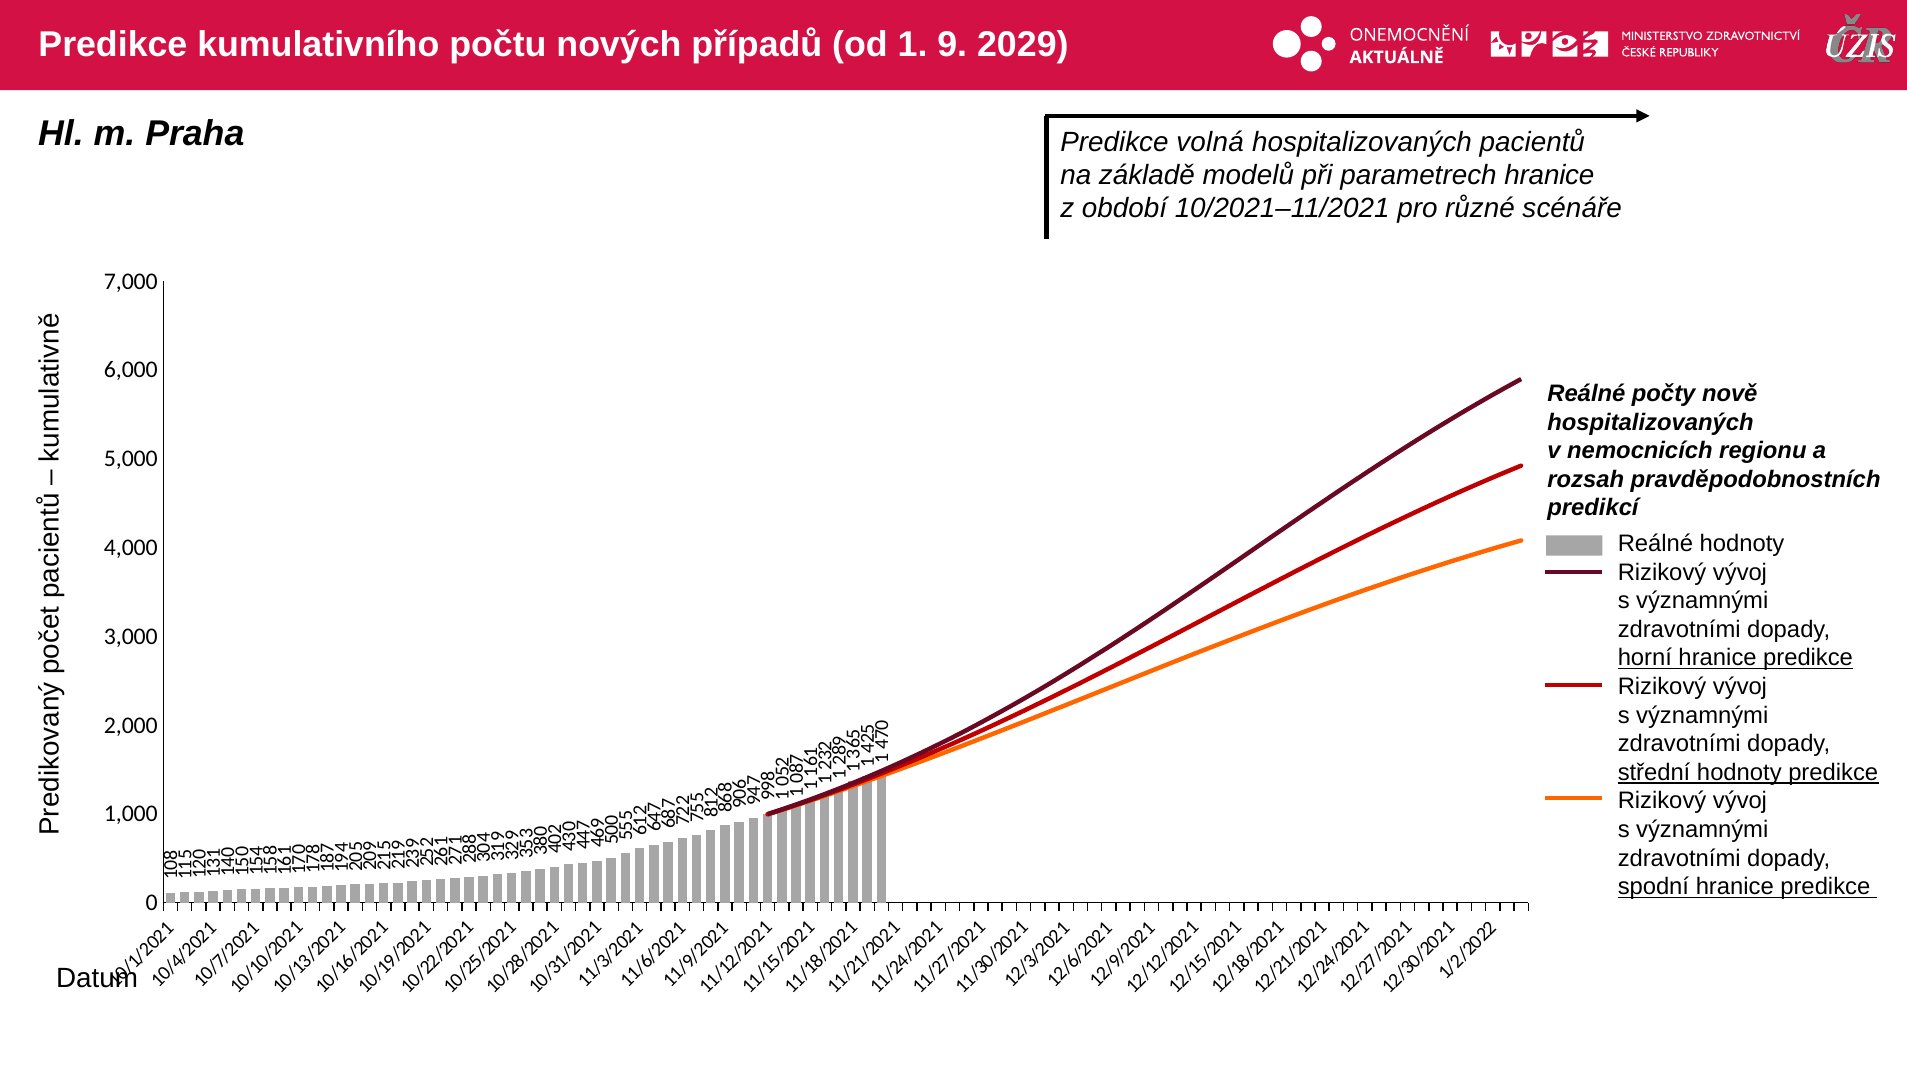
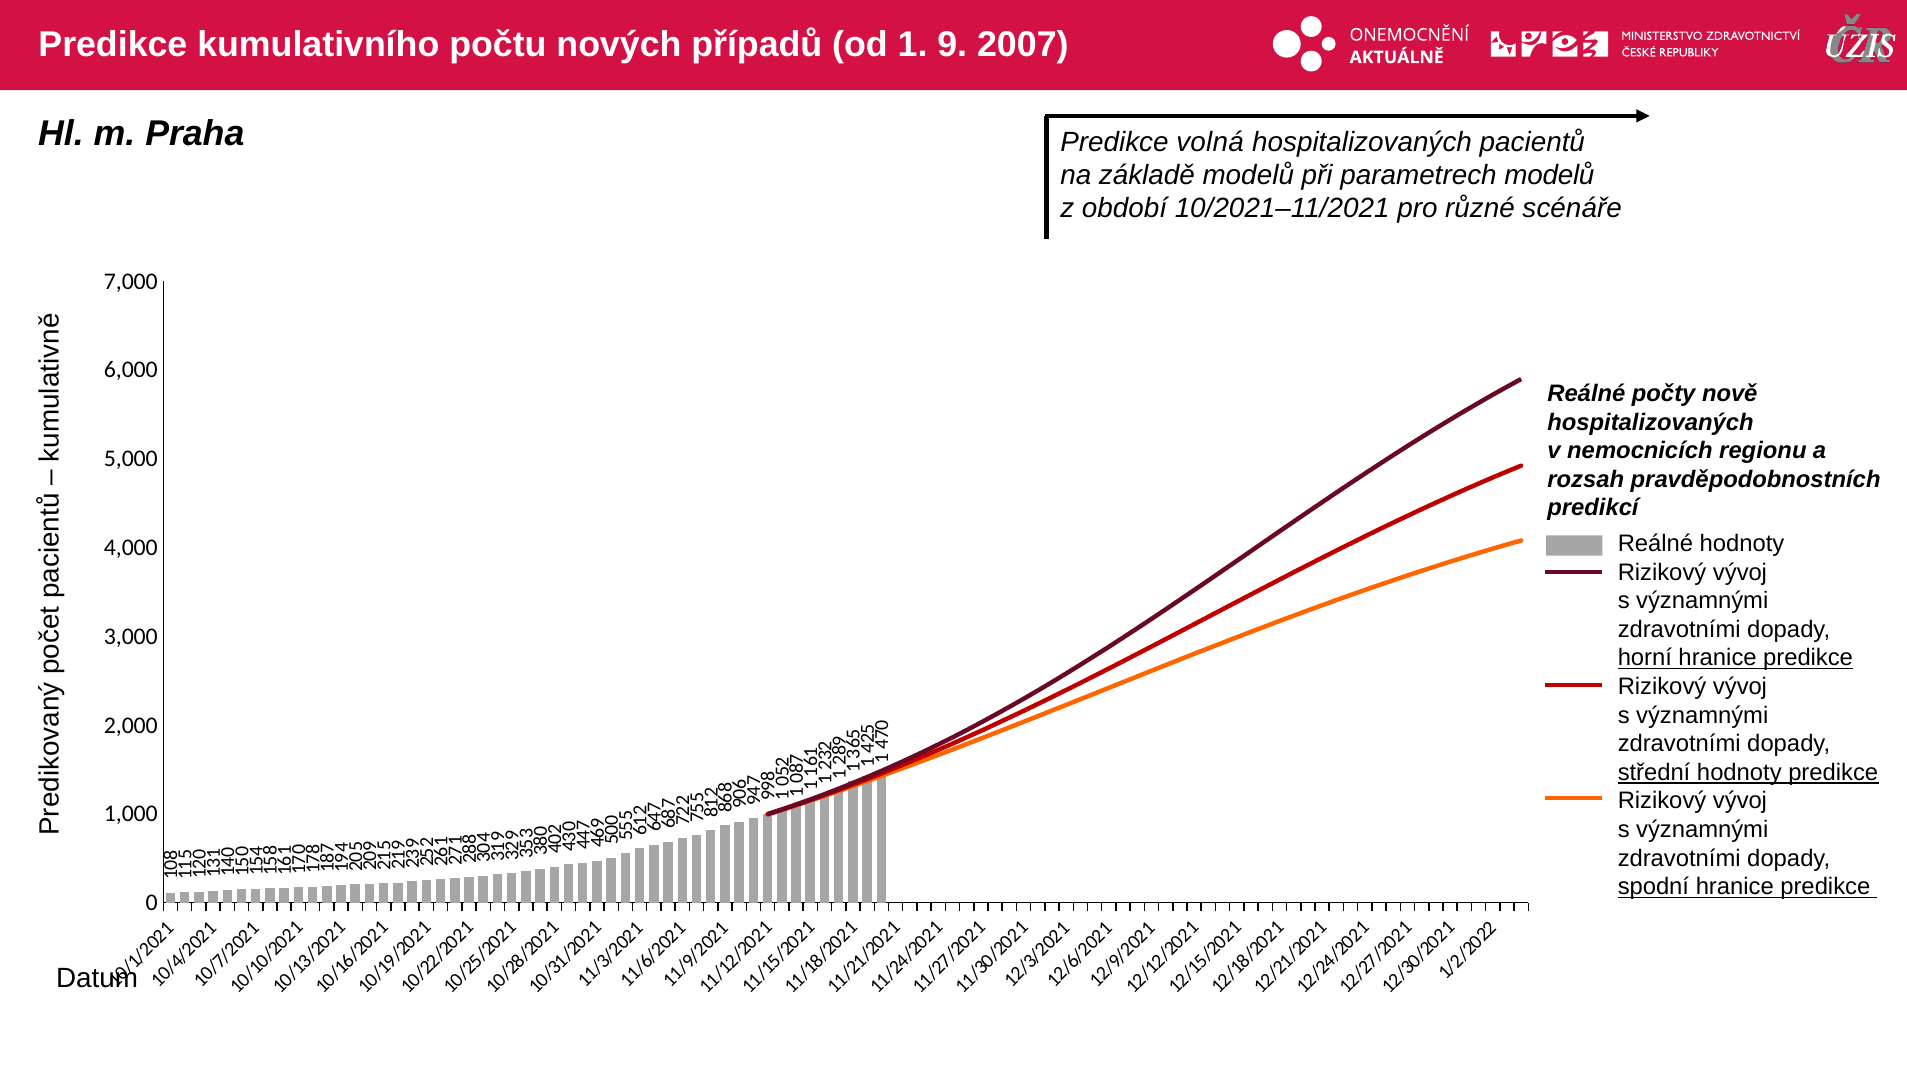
2029: 2029 -> 2007 (1023, 45)
parametrech hranice: hranice -> modelů (1549, 175)
